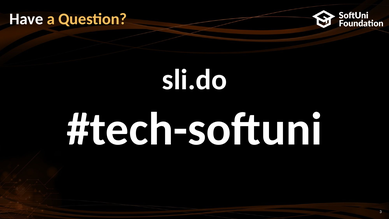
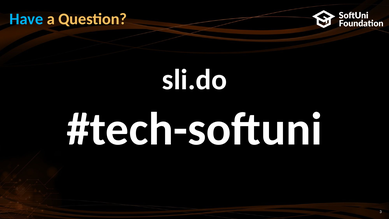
Have colour: white -> light blue (26, 19)
